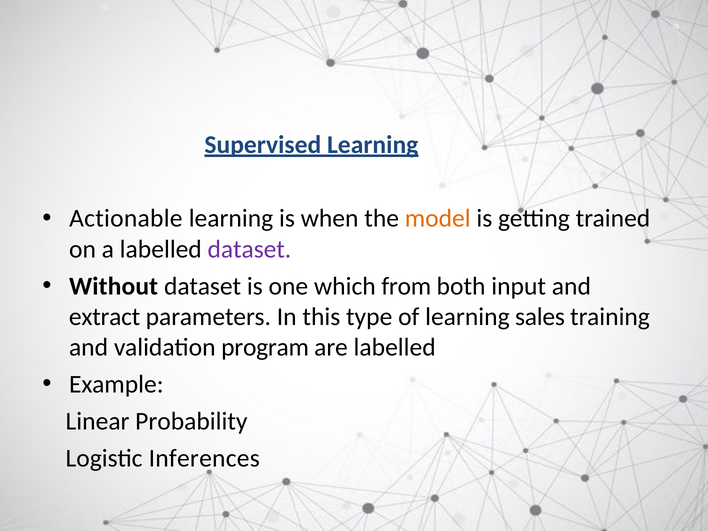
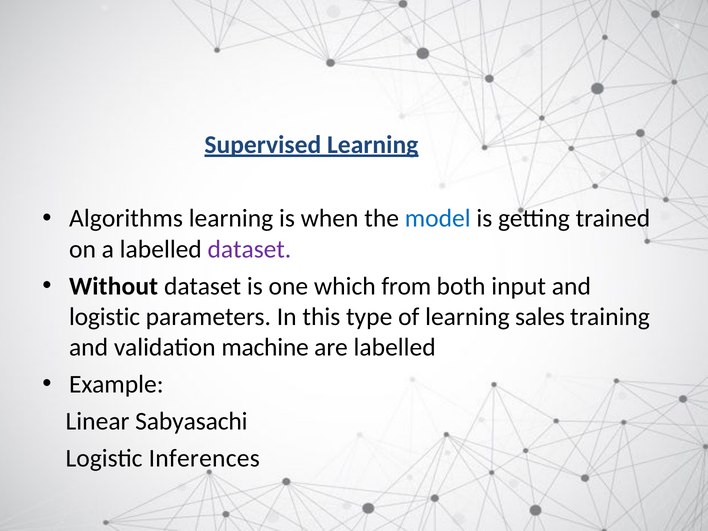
Actionable: Actionable -> Algorithms (126, 218)
model colour: orange -> blue (438, 218)
extract: extract -> logistic (105, 317)
program: program -> machine (265, 347)
Probability: Probability -> Sabyasachi (191, 421)
